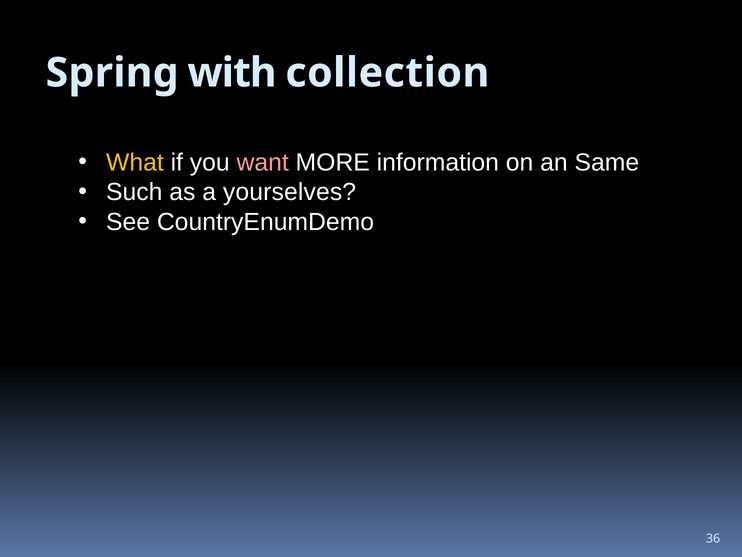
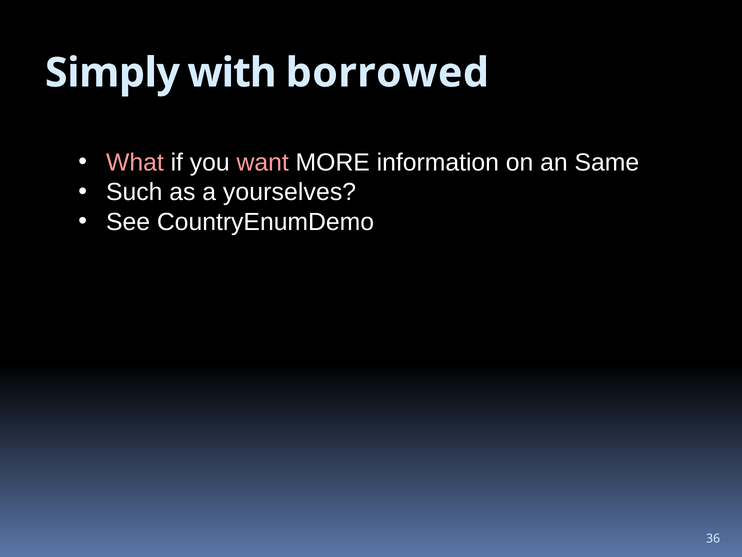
Spring: Spring -> Simply (112, 73)
collection: collection -> borrowed (387, 73)
What colour: yellow -> pink (135, 162)
